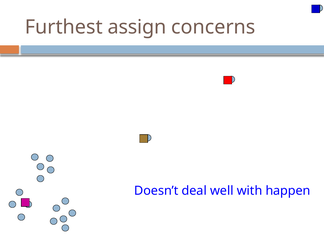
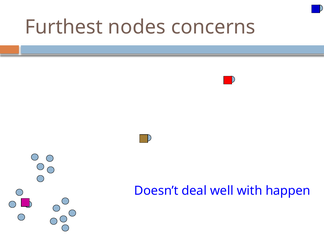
assign: assign -> nodes (137, 27)
